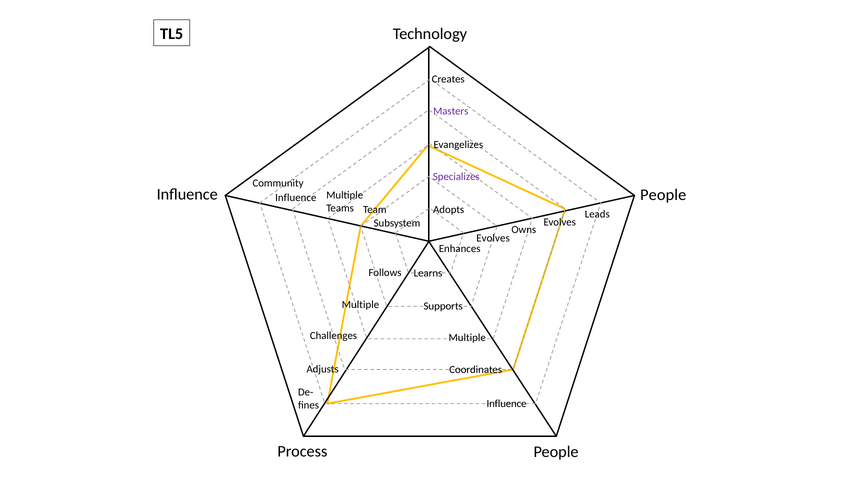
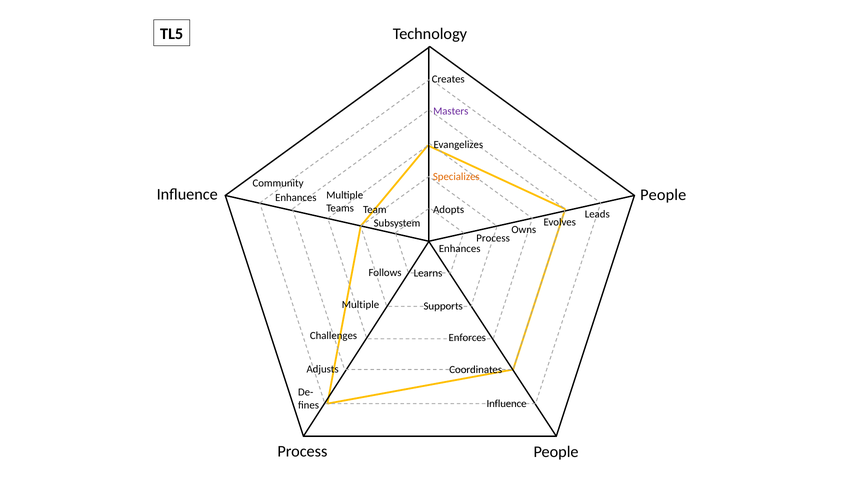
Specializes colour: purple -> orange (456, 177)
Influence: Influence -> Enhances (296, 198)
Evolves: Evolves -> Process (493, 238)
Multiple: Multiple -> Enforces (467, 338)
